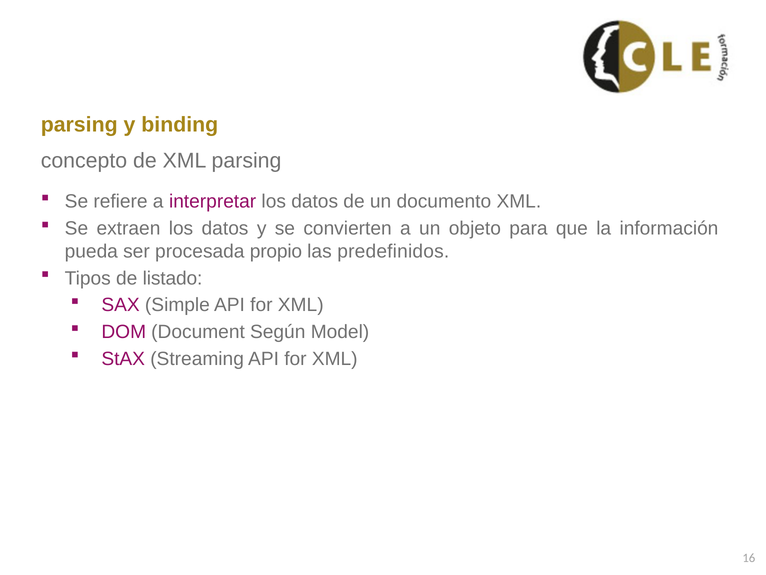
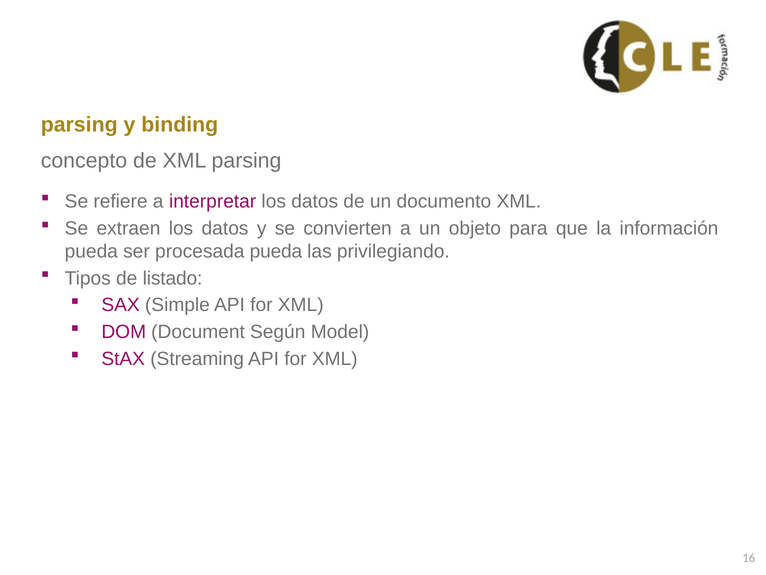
procesada propio: propio -> pueda (276, 251)
predefinidos: predefinidos -> privilegiando (393, 251)
